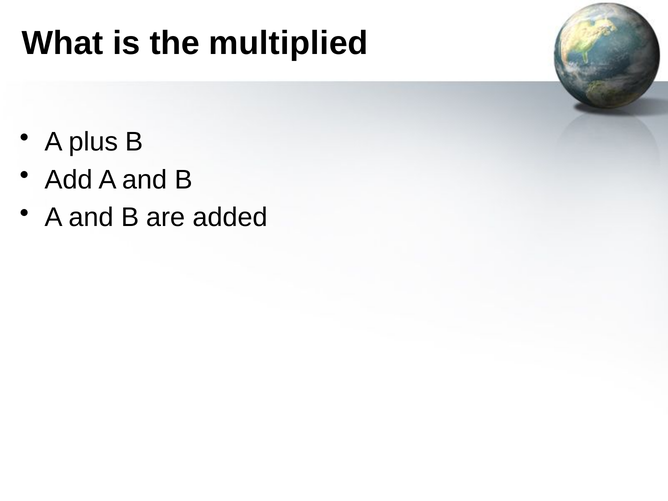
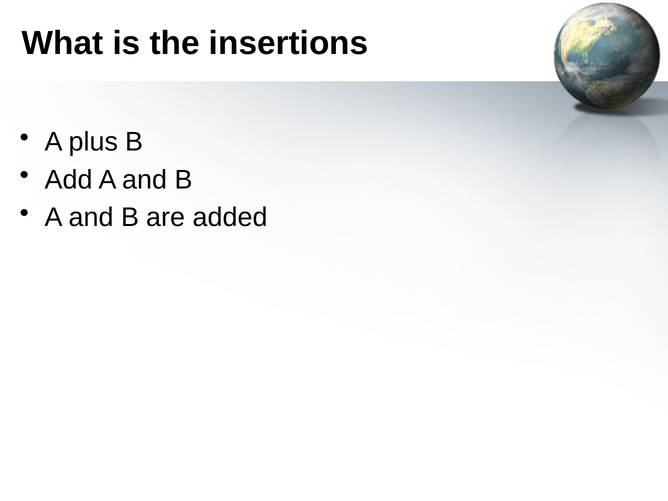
multiplied: multiplied -> insertions (289, 43)
